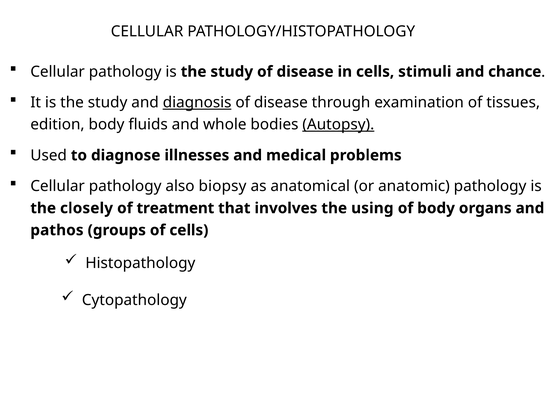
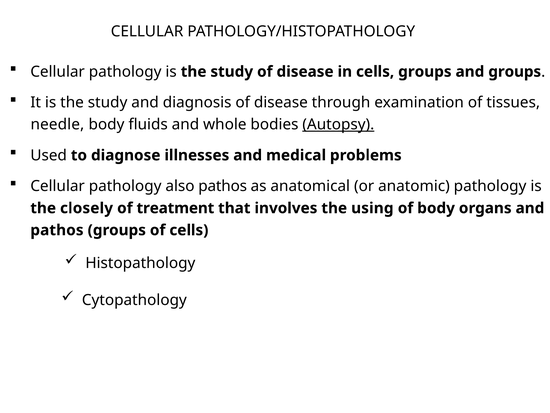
cells stimuli: stimuli -> groups (425, 72)
and chance: chance -> groups (515, 72)
diagnosis underline: present -> none (197, 102)
edition: edition -> needle (57, 124)
also biopsy: biopsy -> pathos (223, 186)
